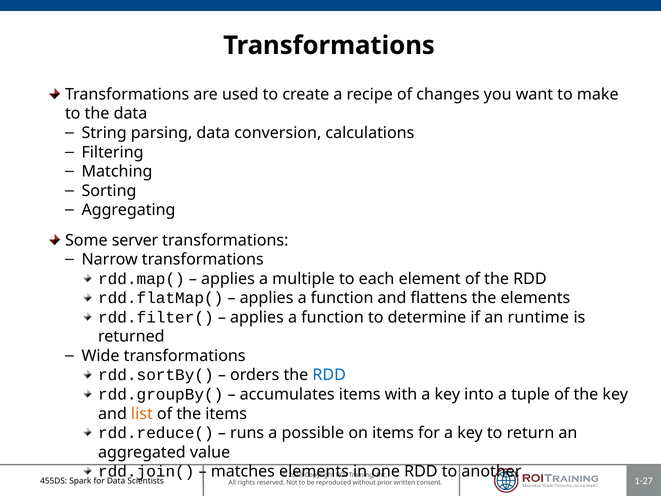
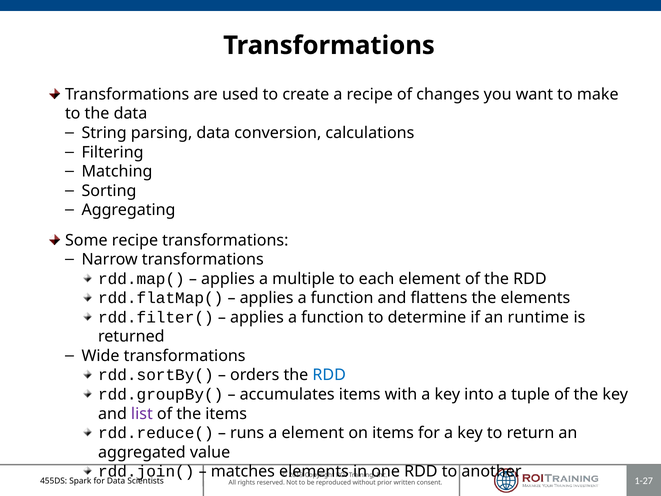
Some server: server -> recipe (135, 240)
list colour: orange -> purple (142, 413)
a possible: possible -> element (313, 433)
